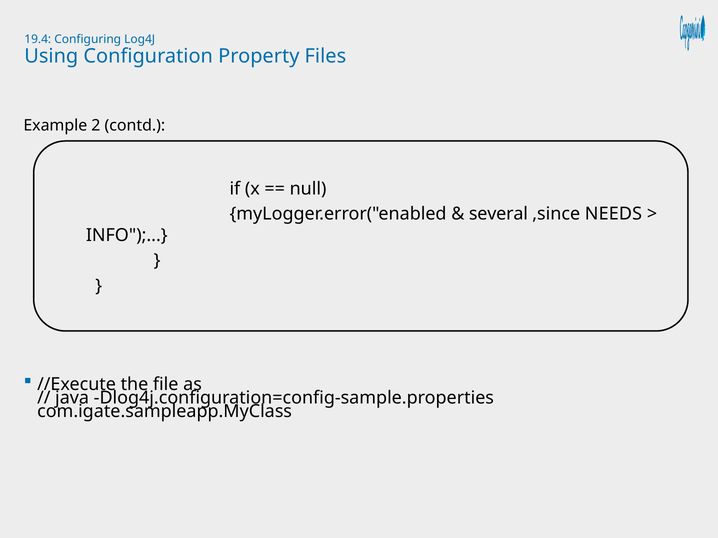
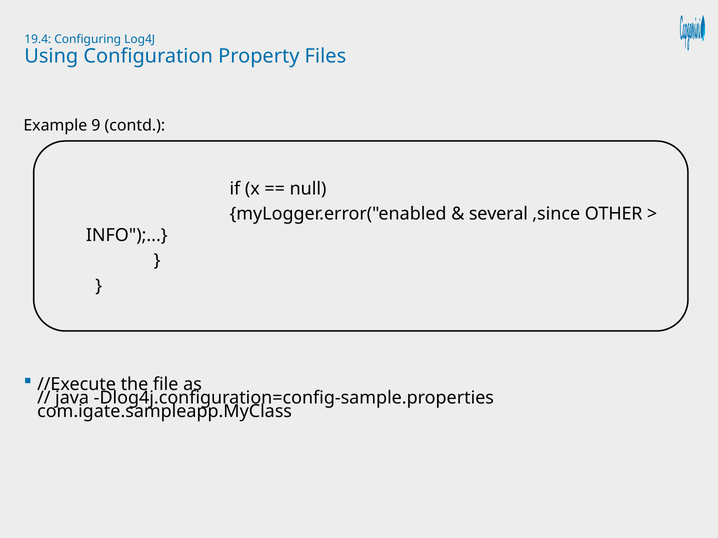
2: 2 -> 9 (96, 125)
NEEDS: NEEDS -> OTHER (614, 214)
